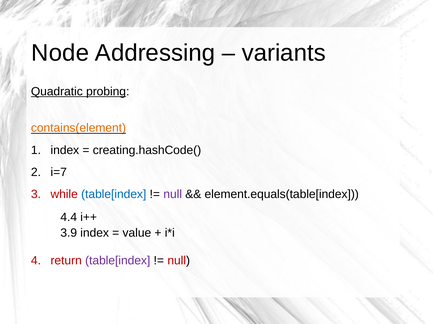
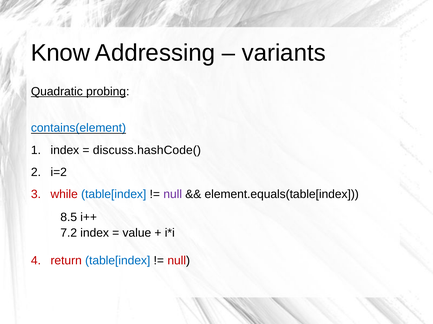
Node: Node -> Know (60, 53)
contains(element colour: orange -> blue (78, 128)
creating.hashCode(: creating.hashCode( -> discuss.hashCode( (147, 150)
i=7: i=7 -> i=2 (59, 172)
4.4: 4.4 -> 8.5 (69, 218)
3.9: 3.9 -> 7.2 (69, 233)
table[index colour: purple -> blue (118, 261)
